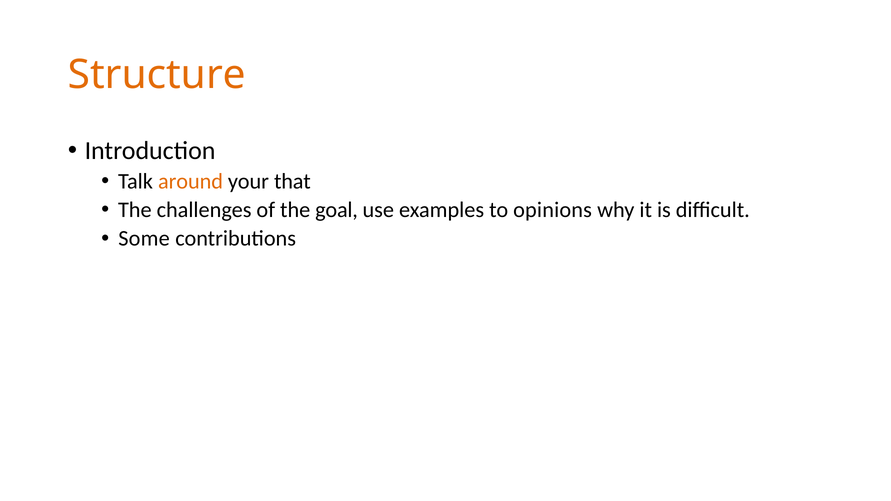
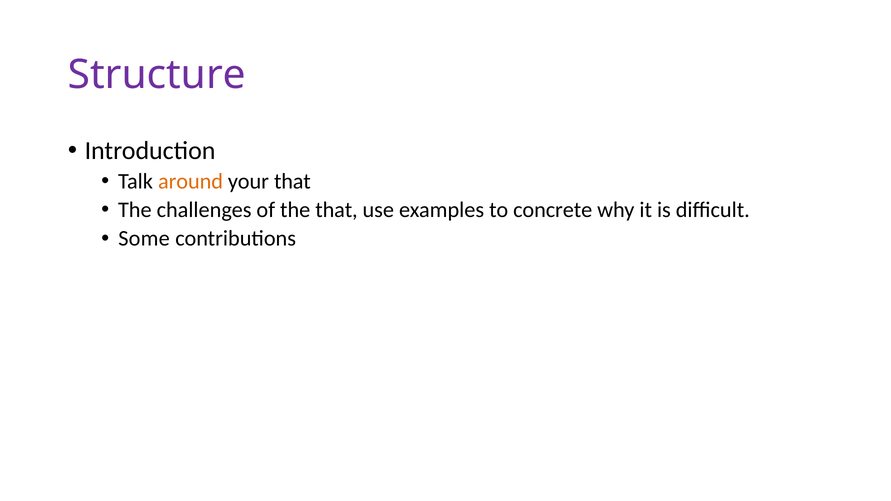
Structure colour: orange -> purple (157, 75)
the goal: goal -> that (337, 210)
opinions: opinions -> concrete (553, 210)
